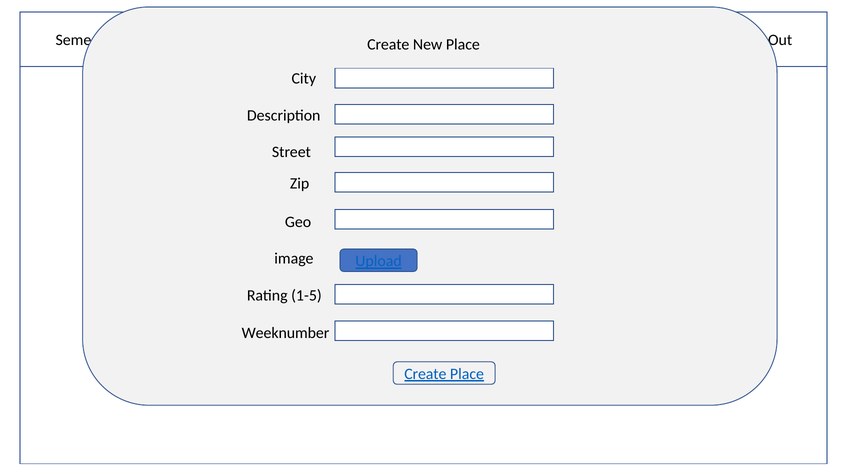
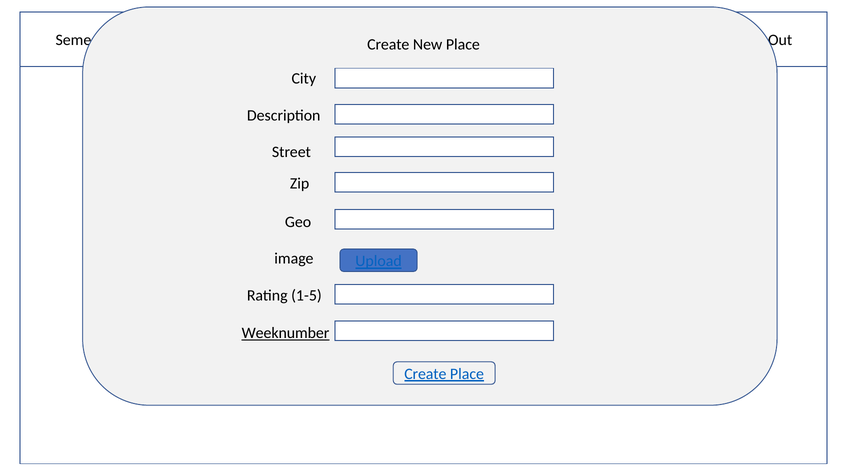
Weeknumber underline: none -> present (285, 333)
